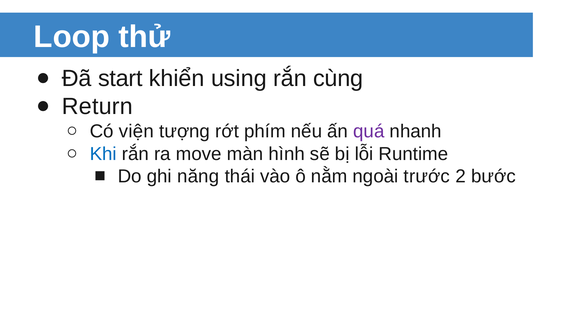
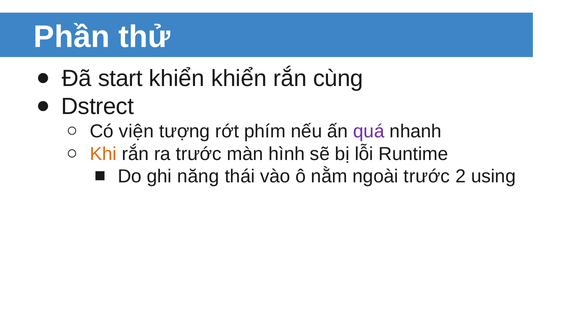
Loop: Loop -> Phần (72, 37)
khiển using: using -> khiển (239, 78)
Return: Return -> Dstrect (98, 106)
Khi colour: blue -> orange (103, 154)
ra move: move -> trước (199, 154)
bước: bước -> using (493, 176)
